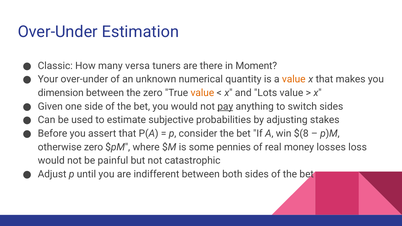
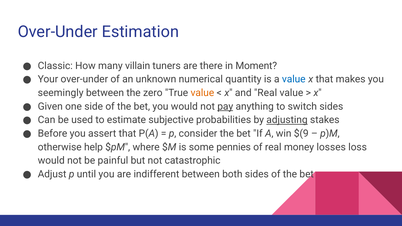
versa: versa -> villain (138, 66)
value colour: orange -> blue (294, 79)
dimension: dimension -> seemingly (61, 93)
and Lots: Lots -> Real (266, 93)
adjusting underline: none -> present (287, 120)
$(8: $(8 -> $(9 (301, 134)
otherwise zero: zero -> help (93, 147)
